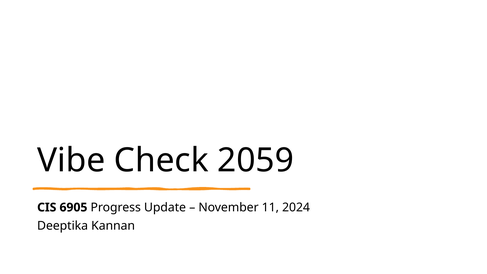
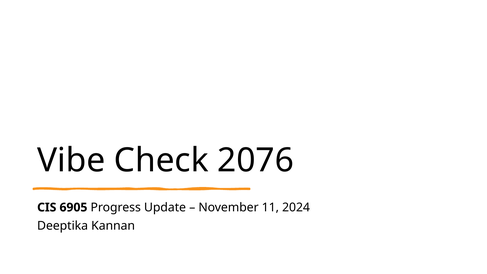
2059: 2059 -> 2076 (256, 160)
